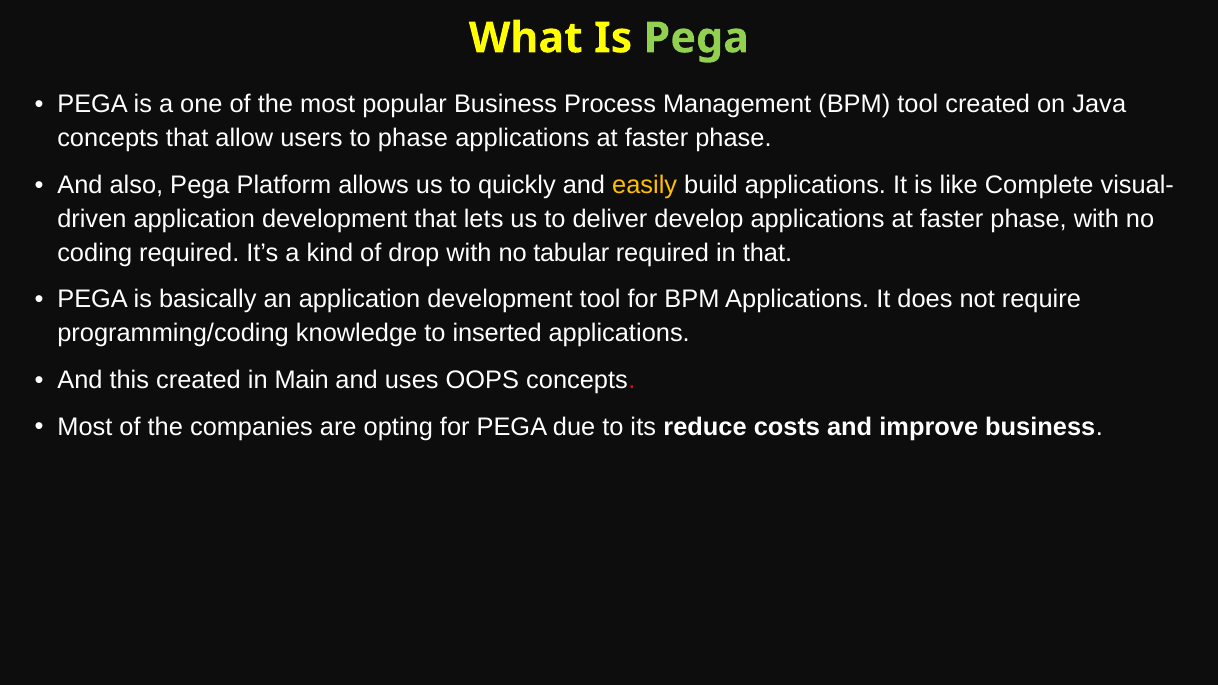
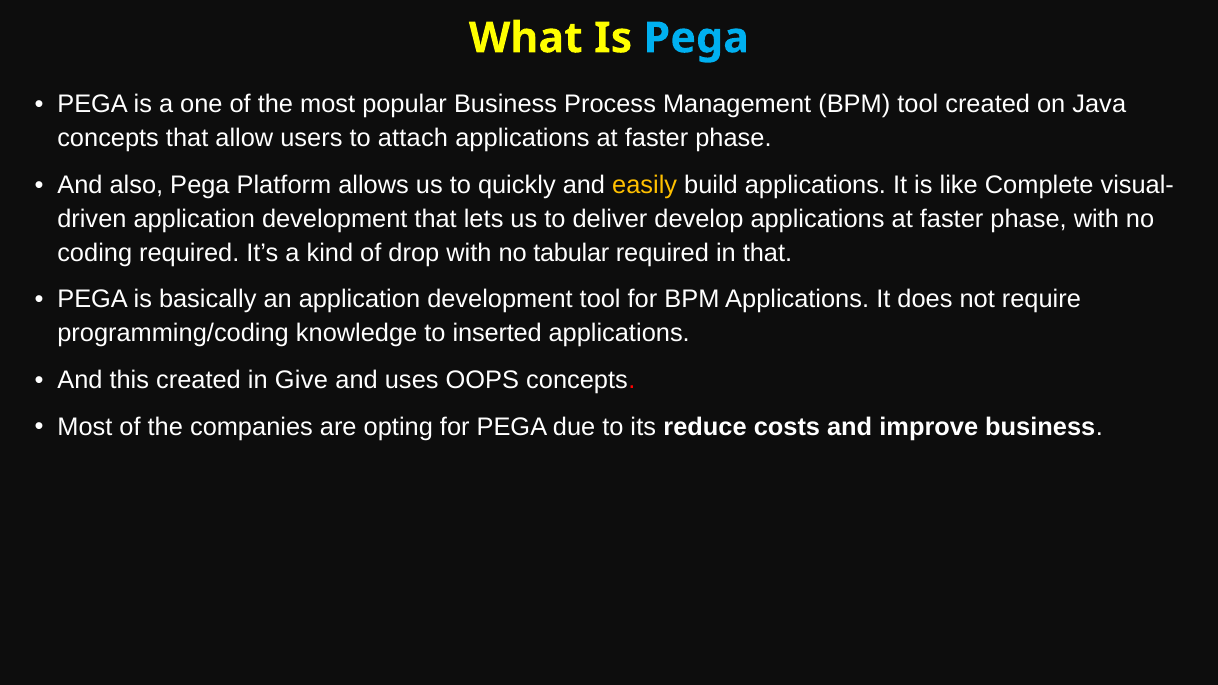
Pega colour: light green -> light blue (696, 38)
to phase: phase -> attach (413, 138)
Main: Main -> Give (301, 380)
